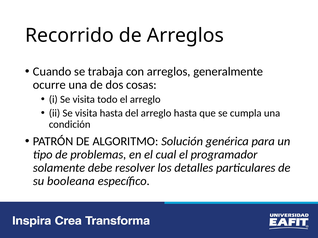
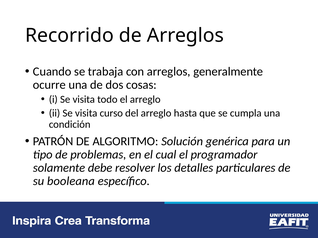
visita hasta: hasta -> curso (111, 113)
